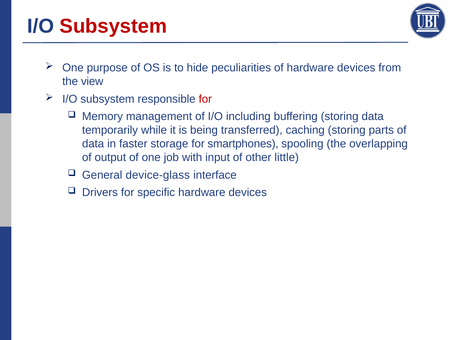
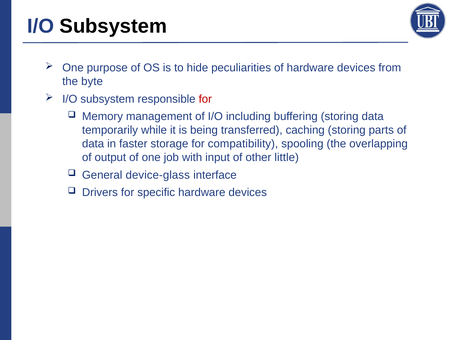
Subsystem colour: red -> black (113, 26)
view: view -> byte (92, 81)
smartphones: smartphones -> compatibility (243, 144)
